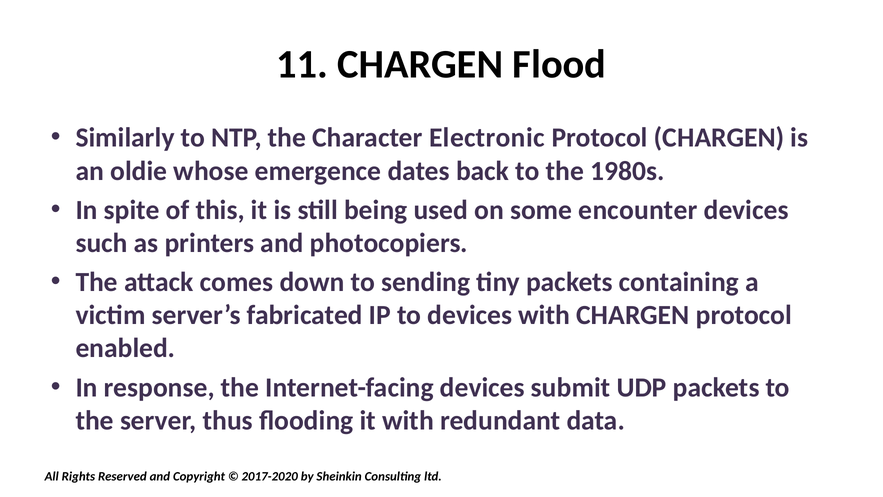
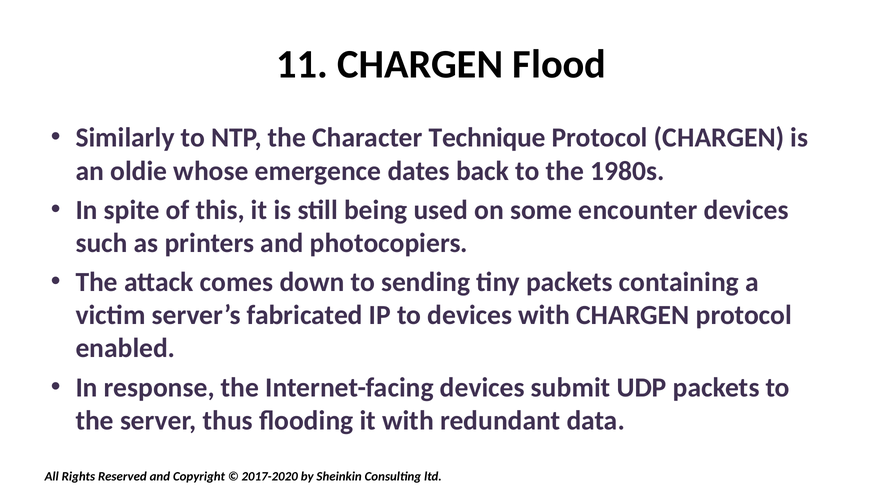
Electronic: Electronic -> Technique (487, 138)
